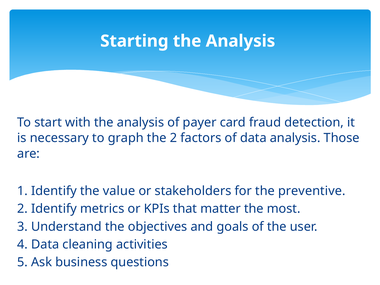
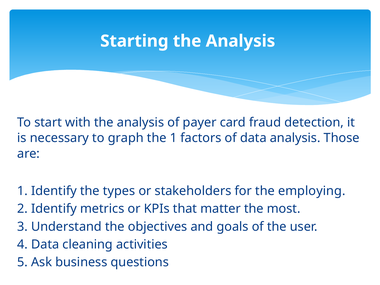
the 2: 2 -> 1 (173, 138)
value: value -> types (119, 191)
preventive: preventive -> employing (312, 191)
